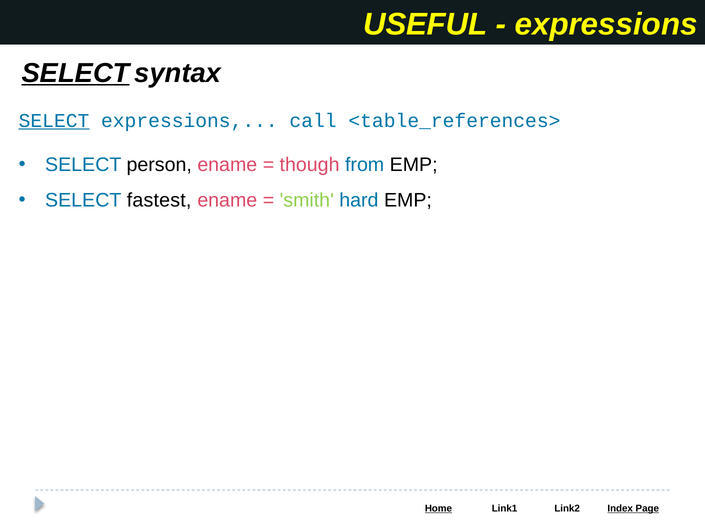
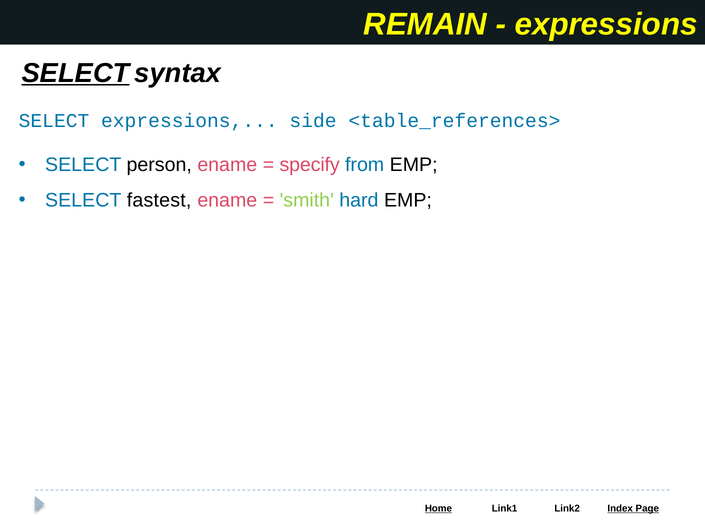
USEFUL: USEFUL -> REMAIN (425, 24)
SELECT underline: present -> none (54, 121)
call: call -> side (313, 121)
though: though -> specify (310, 165)
